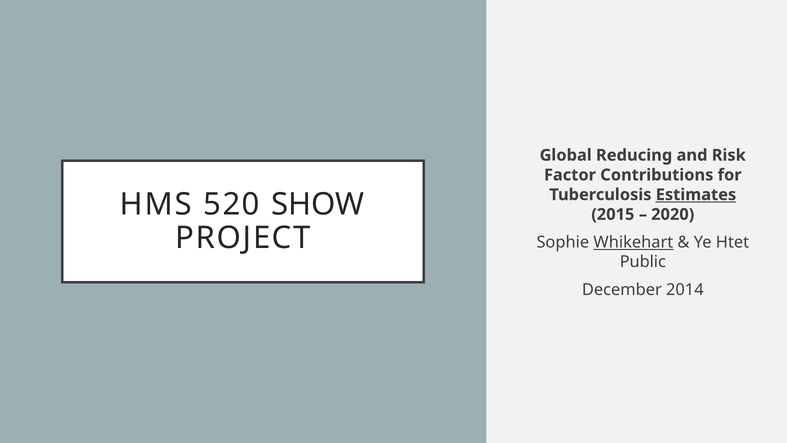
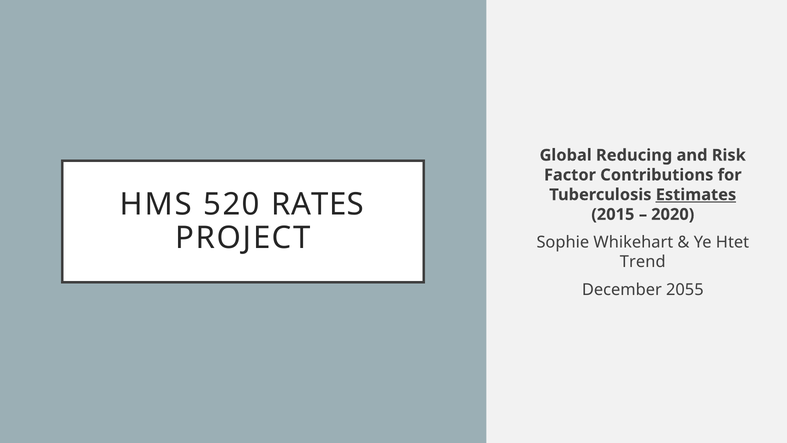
SHOW: SHOW -> RATES (318, 204)
Whikehart underline: present -> none (633, 242)
Public: Public -> Trend (643, 262)
2014: 2014 -> 2055 (685, 290)
